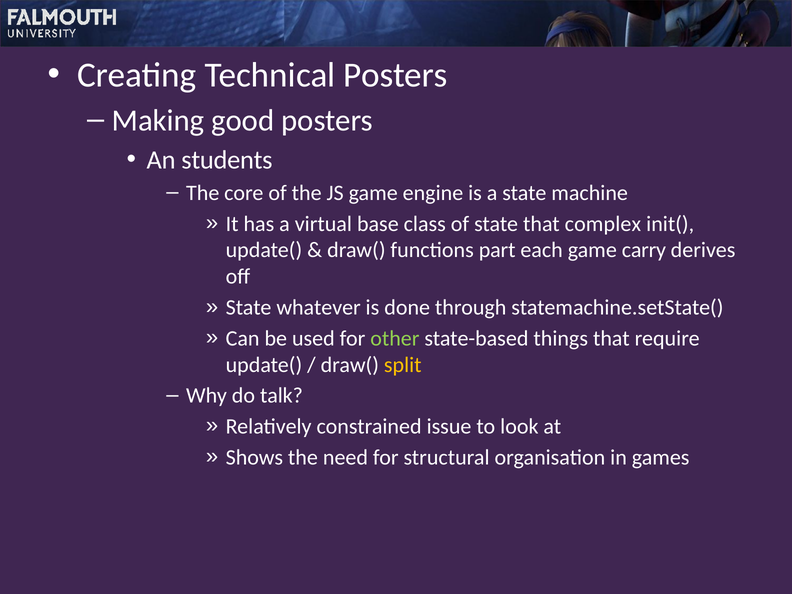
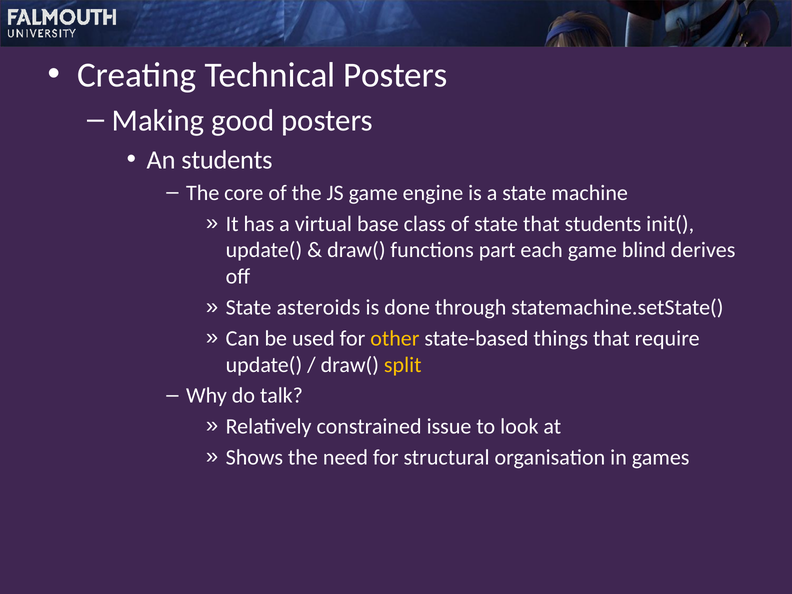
that complex: complex -> students (603, 224)
carry: carry -> blind (644, 250)
whatever: whatever -> asteroids (318, 308)
other colour: light green -> yellow (395, 338)
